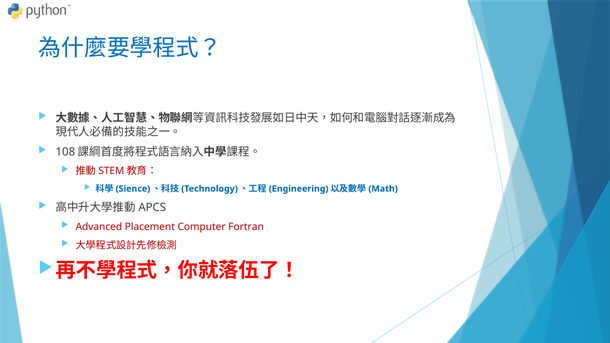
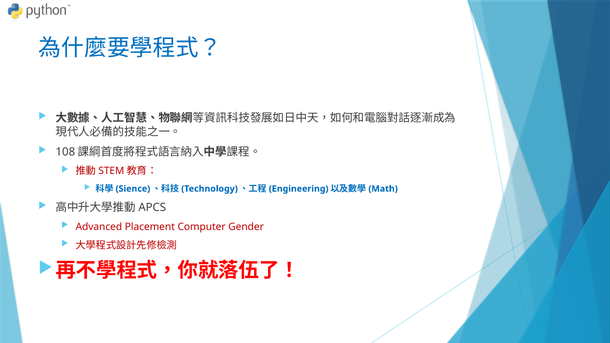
Fortran: Fortran -> Gender (246, 227)
